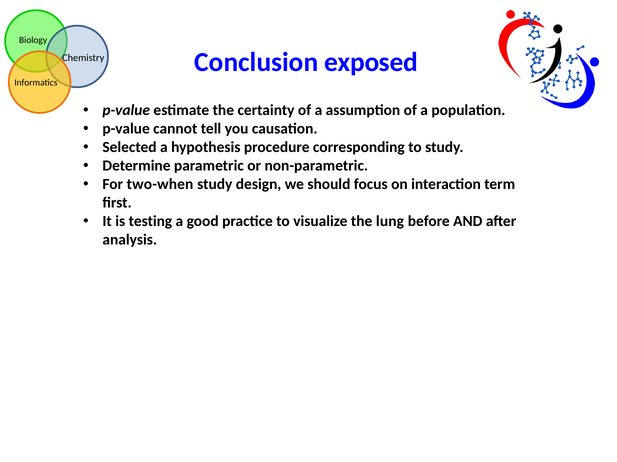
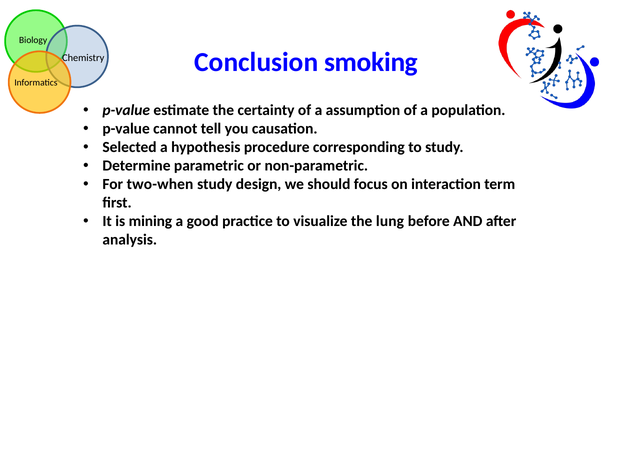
exposed: exposed -> smoking (371, 63)
testing: testing -> mining (150, 222)
